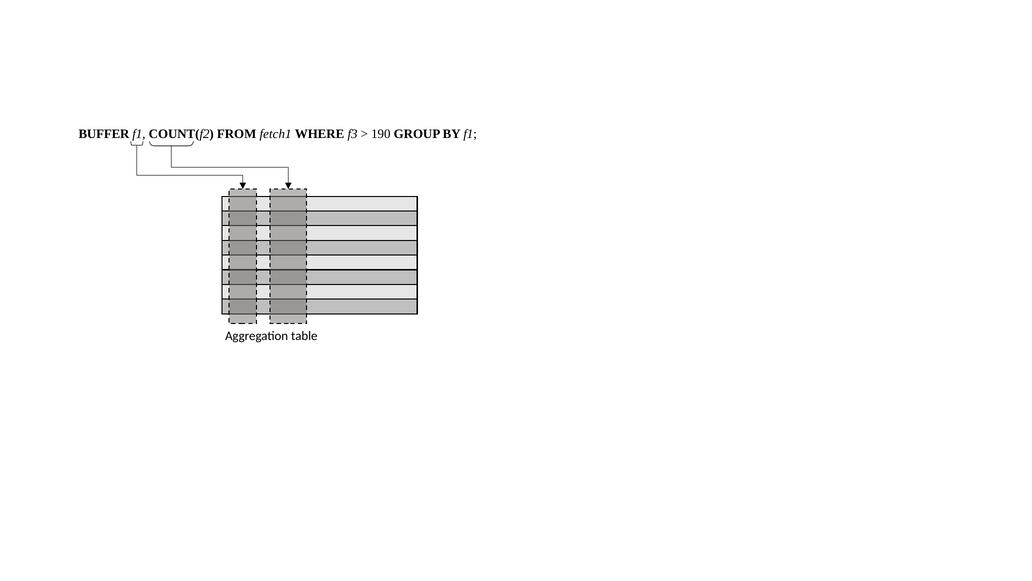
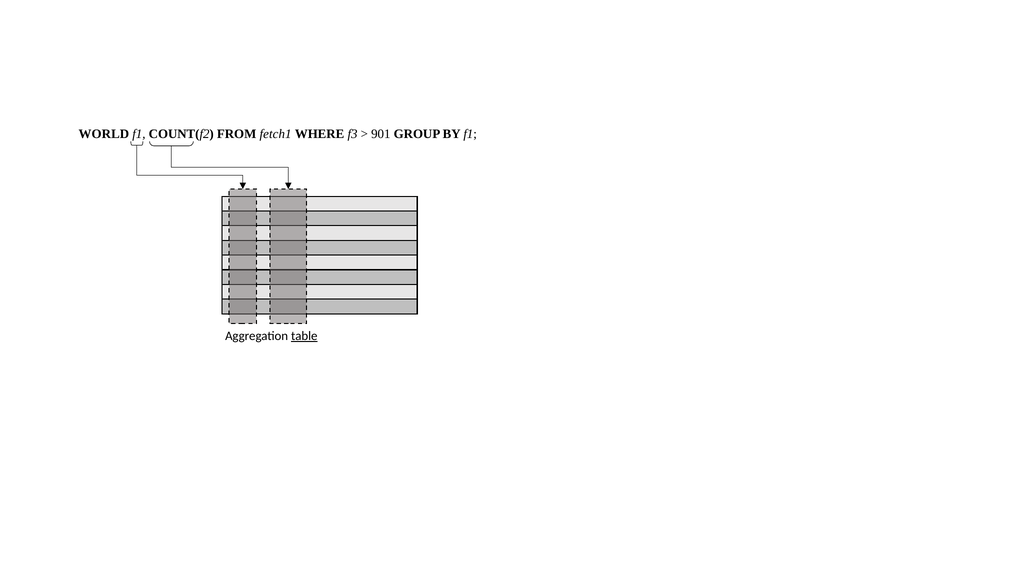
BUFFER: BUFFER -> WORLD (104, 134)
190: 190 -> 901 (381, 134)
table underline: none -> present (304, 336)
